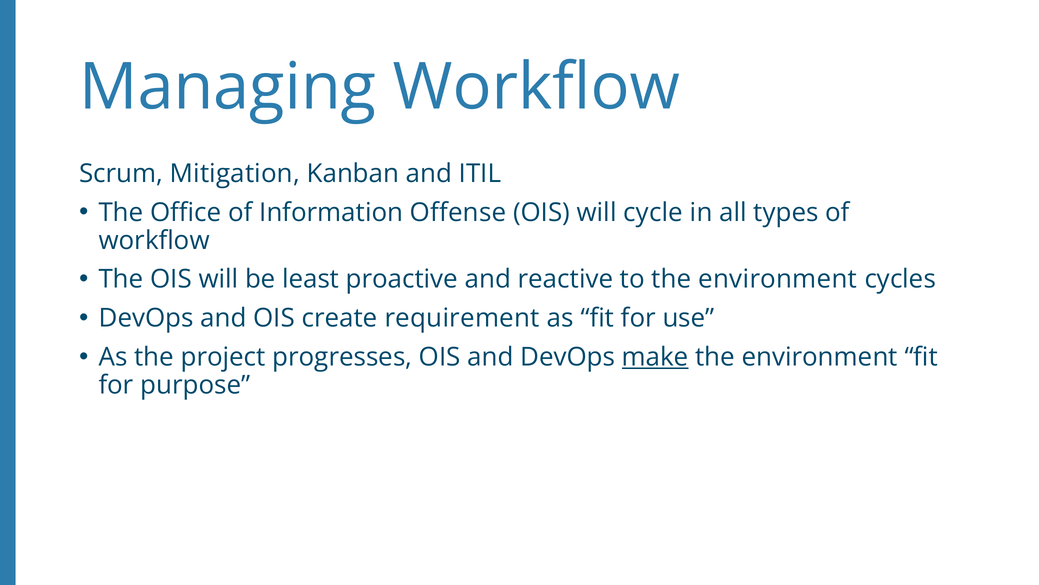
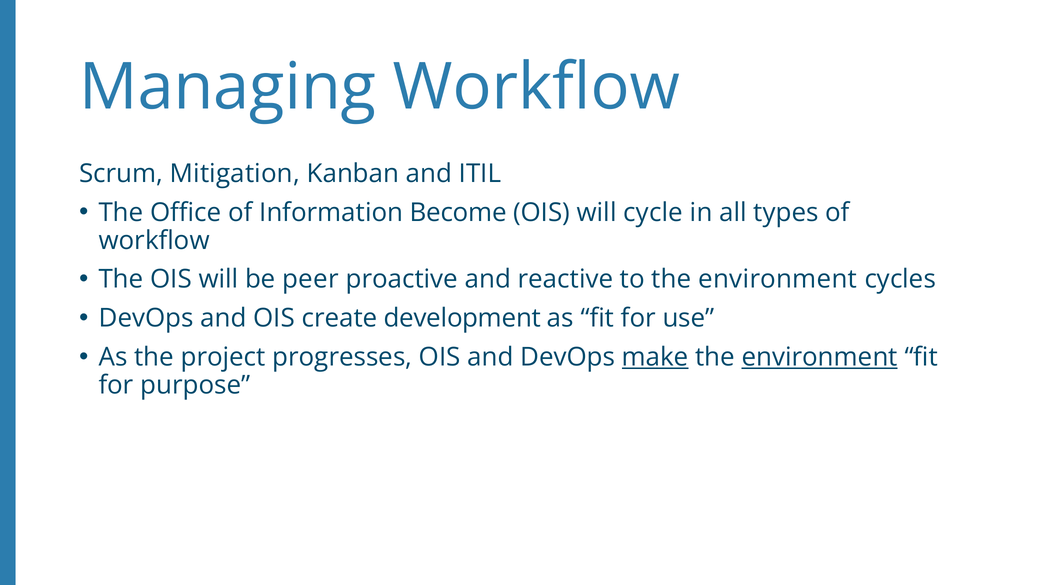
Offense: Offense -> Become (458, 212)
least: least -> peer (310, 279)
requirement: requirement -> development (462, 318)
environment underline: none -> present (820, 357)
